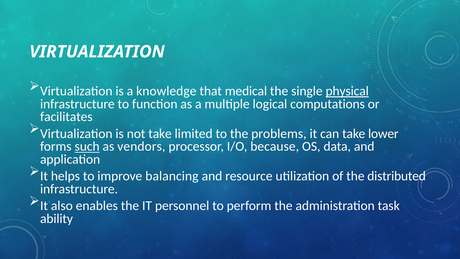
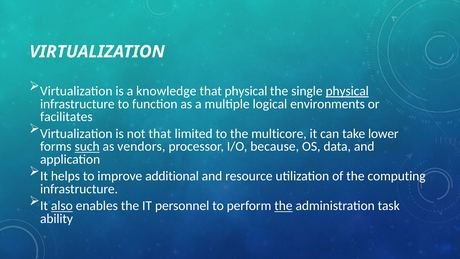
that medical: medical -> physical (246, 91)
computations: computations -> environments (328, 104)
not take: take -> that (160, 134)
problems: problems -> multicore (279, 134)
balancing: balancing -> additional (172, 176)
distributed: distributed -> computing (397, 176)
also underline: none -> present (62, 206)
the underline: none -> present (283, 206)
